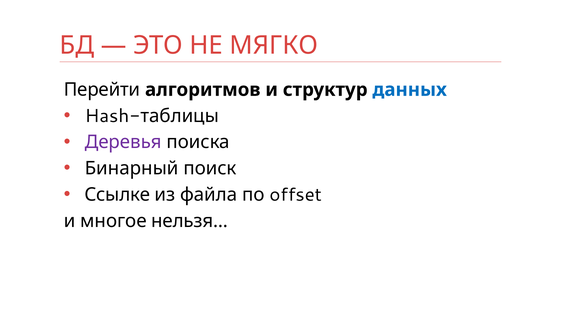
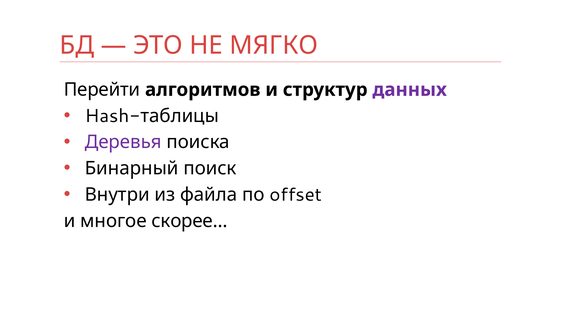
данных colour: blue -> purple (410, 90)
Ссылке: Ссылке -> Внутри (117, 194)
нельзя…: нельзя… -> скорее… (190, 221)
